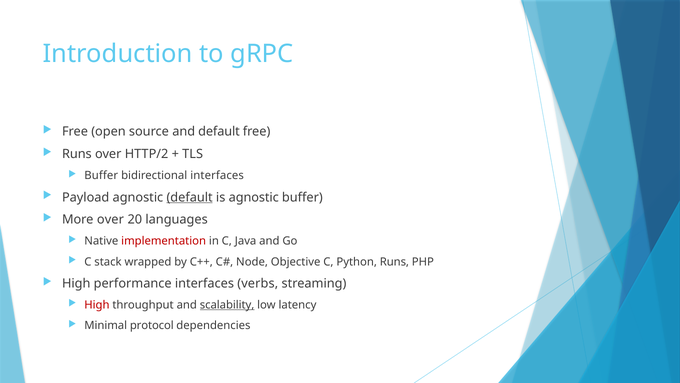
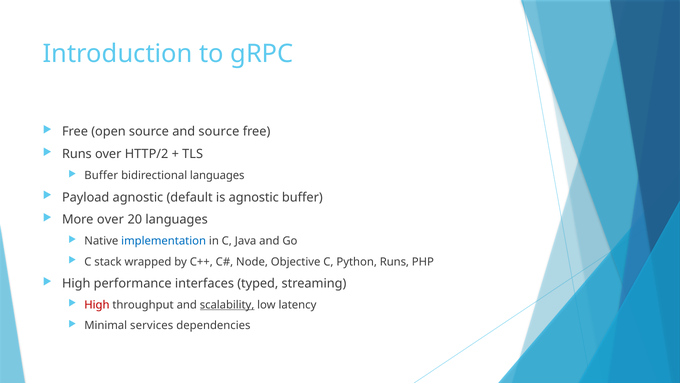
and default: default -> source (219, 132)
bidirectional interfaces: interfaces -> languages (217, 175)
default underline: present -> none (190, 197)
implementation colour: red -> blue (164, 241)
verbs: verbs -> typed (258, 283)
protocol: protocol -> services (152, 325)
